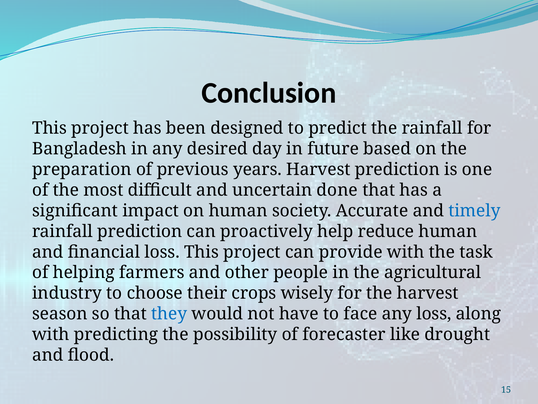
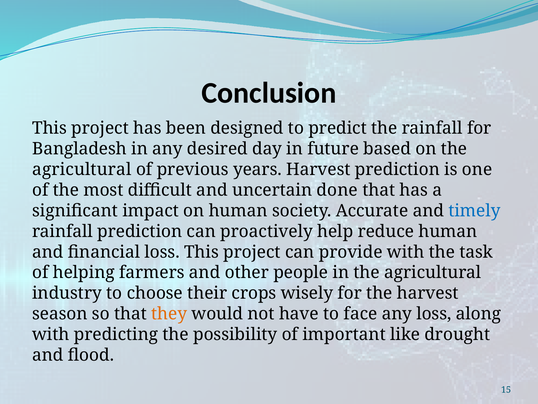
preparation: preparation -> agricultural (82, 169)
they colour: blue -> orange (169, 314)
forecaster: forecaster -> important (344, 334)
